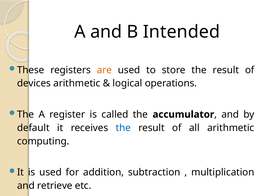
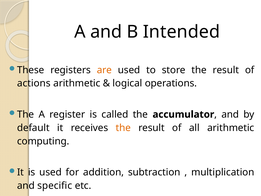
devices: devices -> actions (34, 83)
the colour: blue -> orange (123, 128)
retrieve: retrieve -> specific (55, 185)
